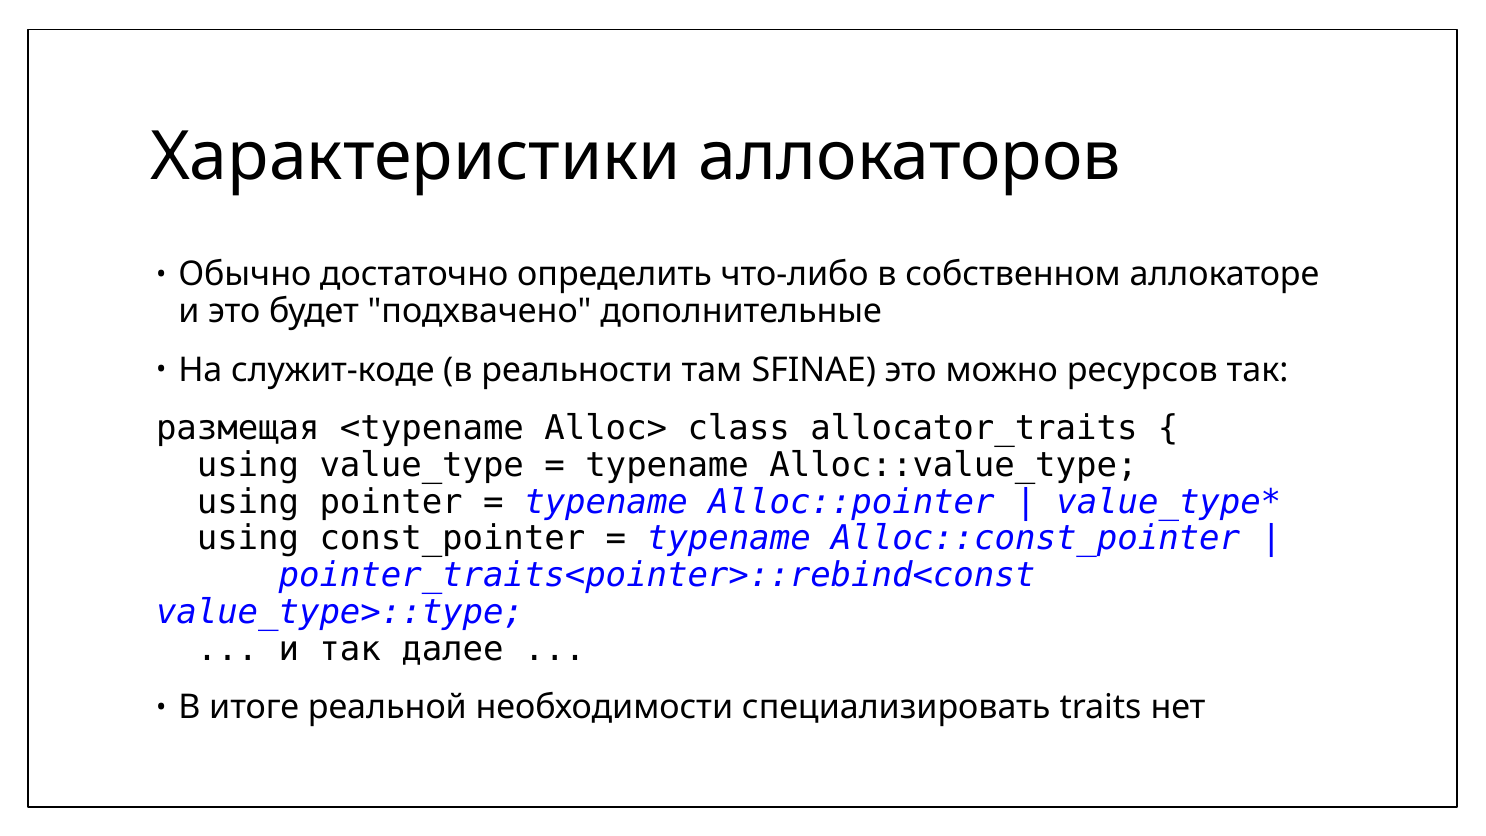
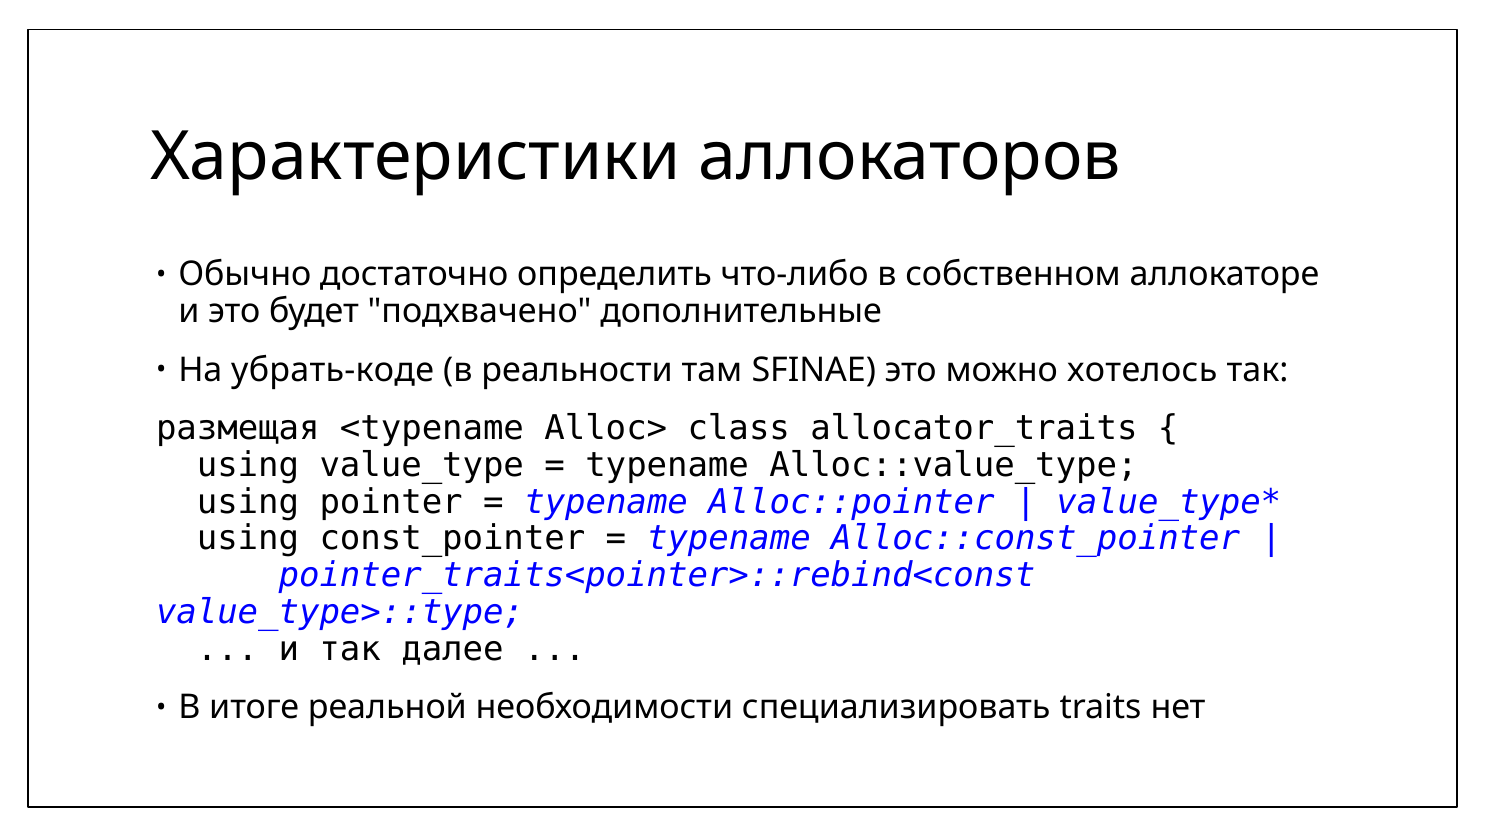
служит-коде: служит-коде -> убрать-коде (333, 370)
ресурсов: ресурсов -> хотелось (1142, 370)
